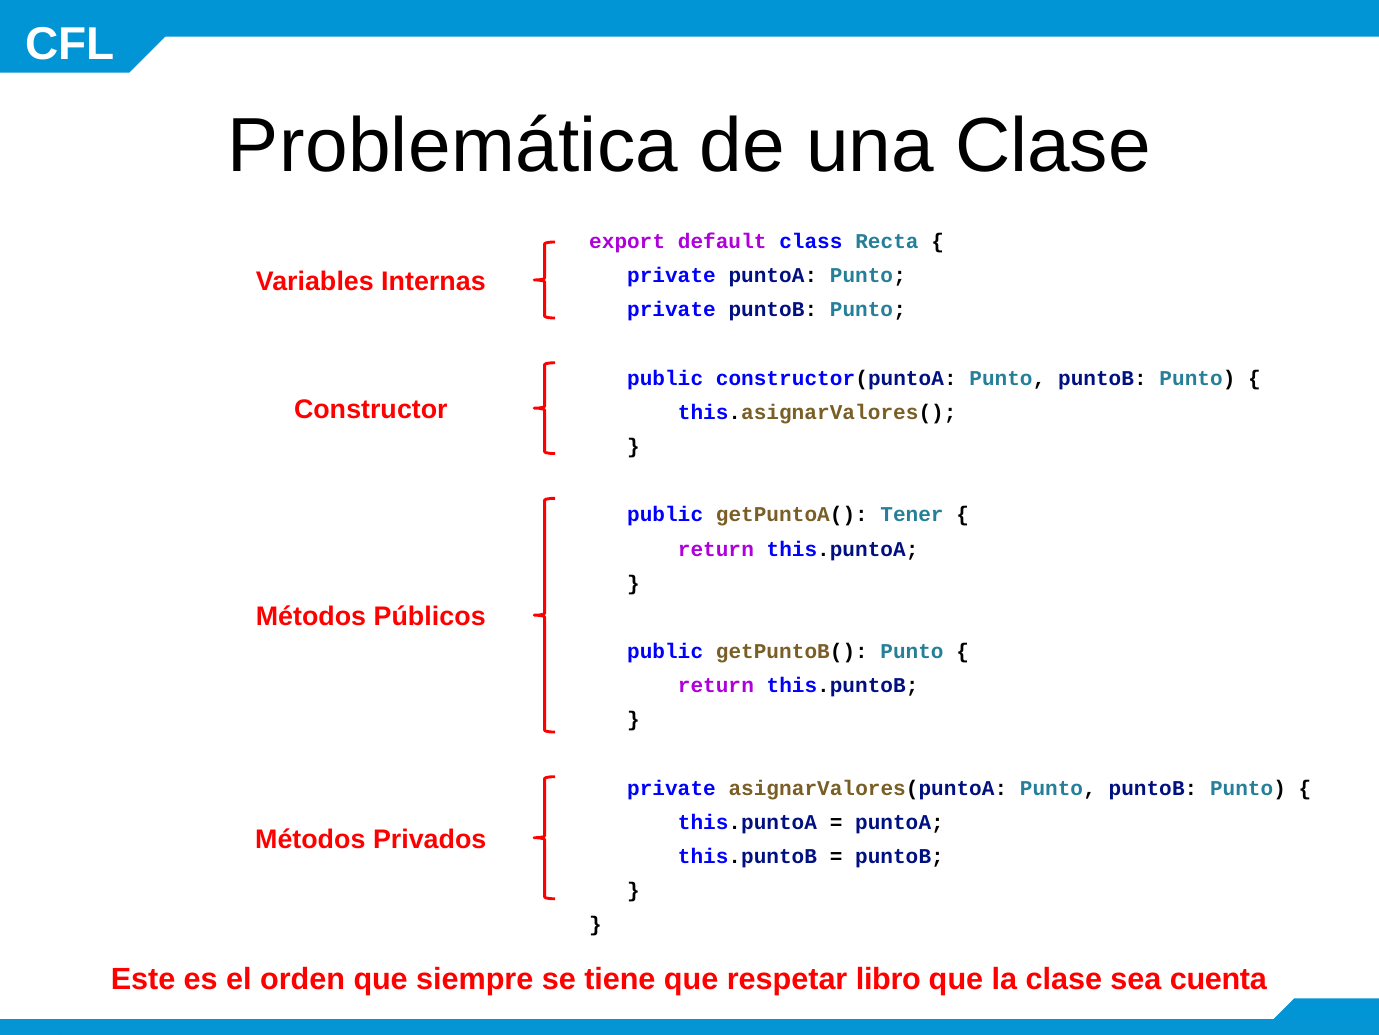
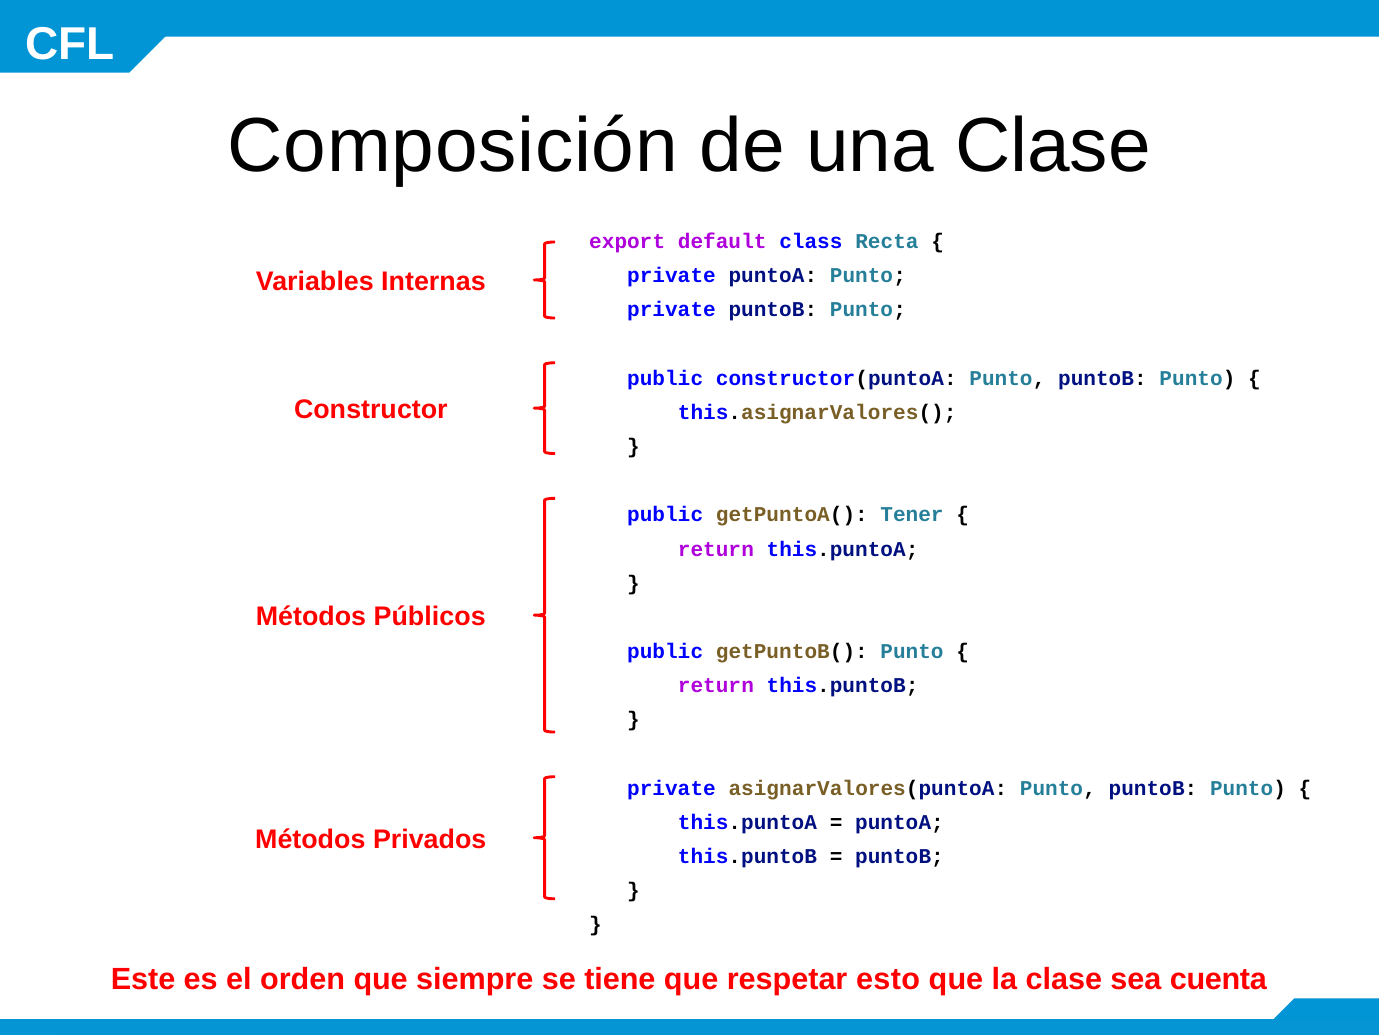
Problemática: Problemática -> Composición (453, 147)
libro: libro -> esto (888, 979)
